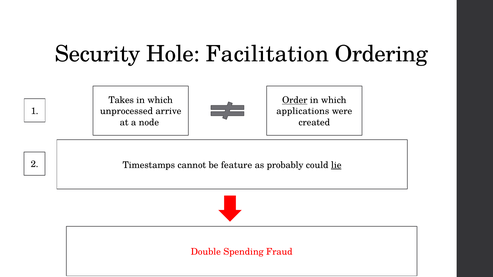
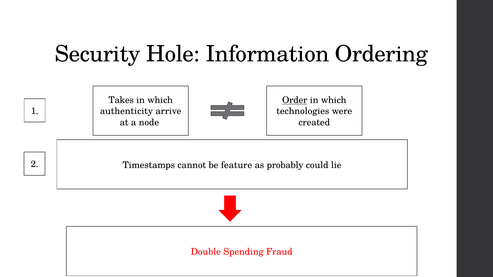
Facilitation: Facilitation -> Information (268, 54)
unprocessed: unprocessed -> authenticity (126, 111)
applications: applications -> technologies (303, 111)
lie underline: present -> none (336, 165)
